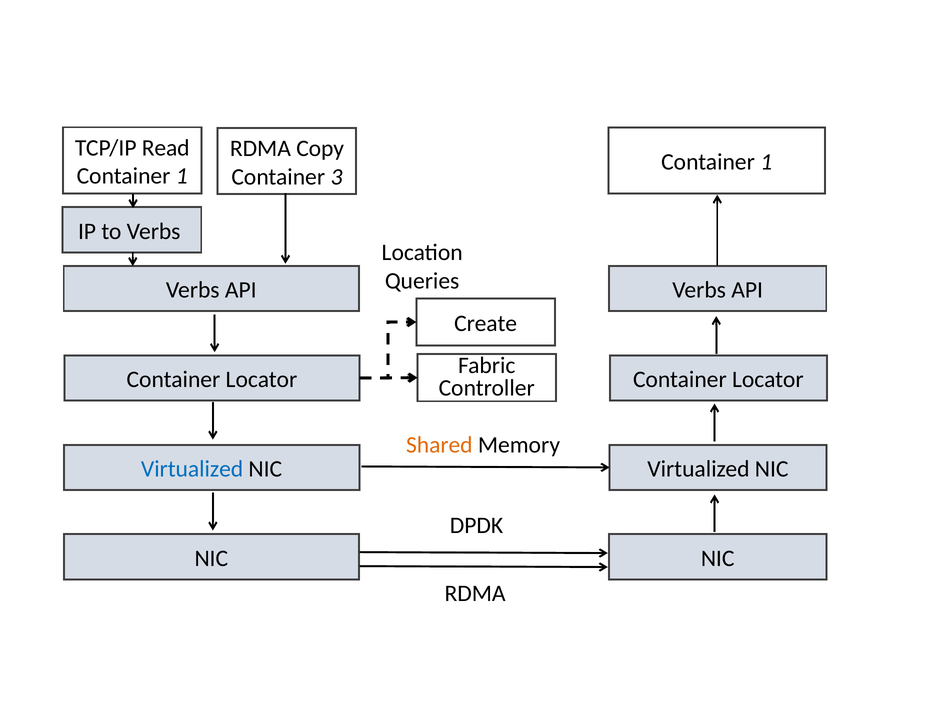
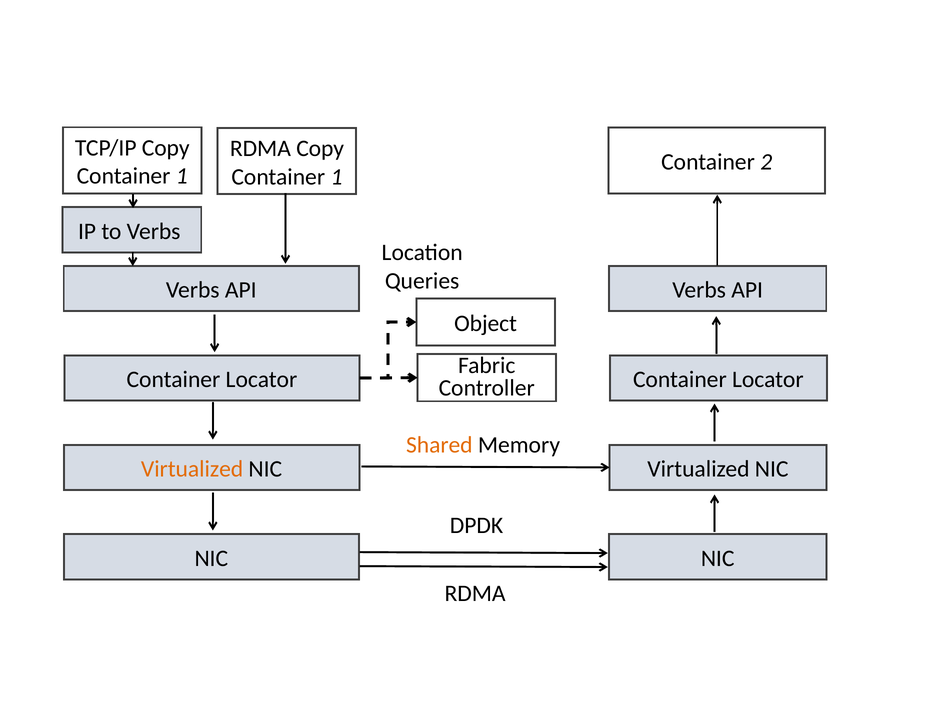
TCP/IP Read: Read -> Copy (166, 148)
1: 1 -> 2 (766, 162)
3: 3 -> 1 (336, 177)
Create: Create -> Object (486, 324)
Virtualized colour: blue -> orange (192, 469)
